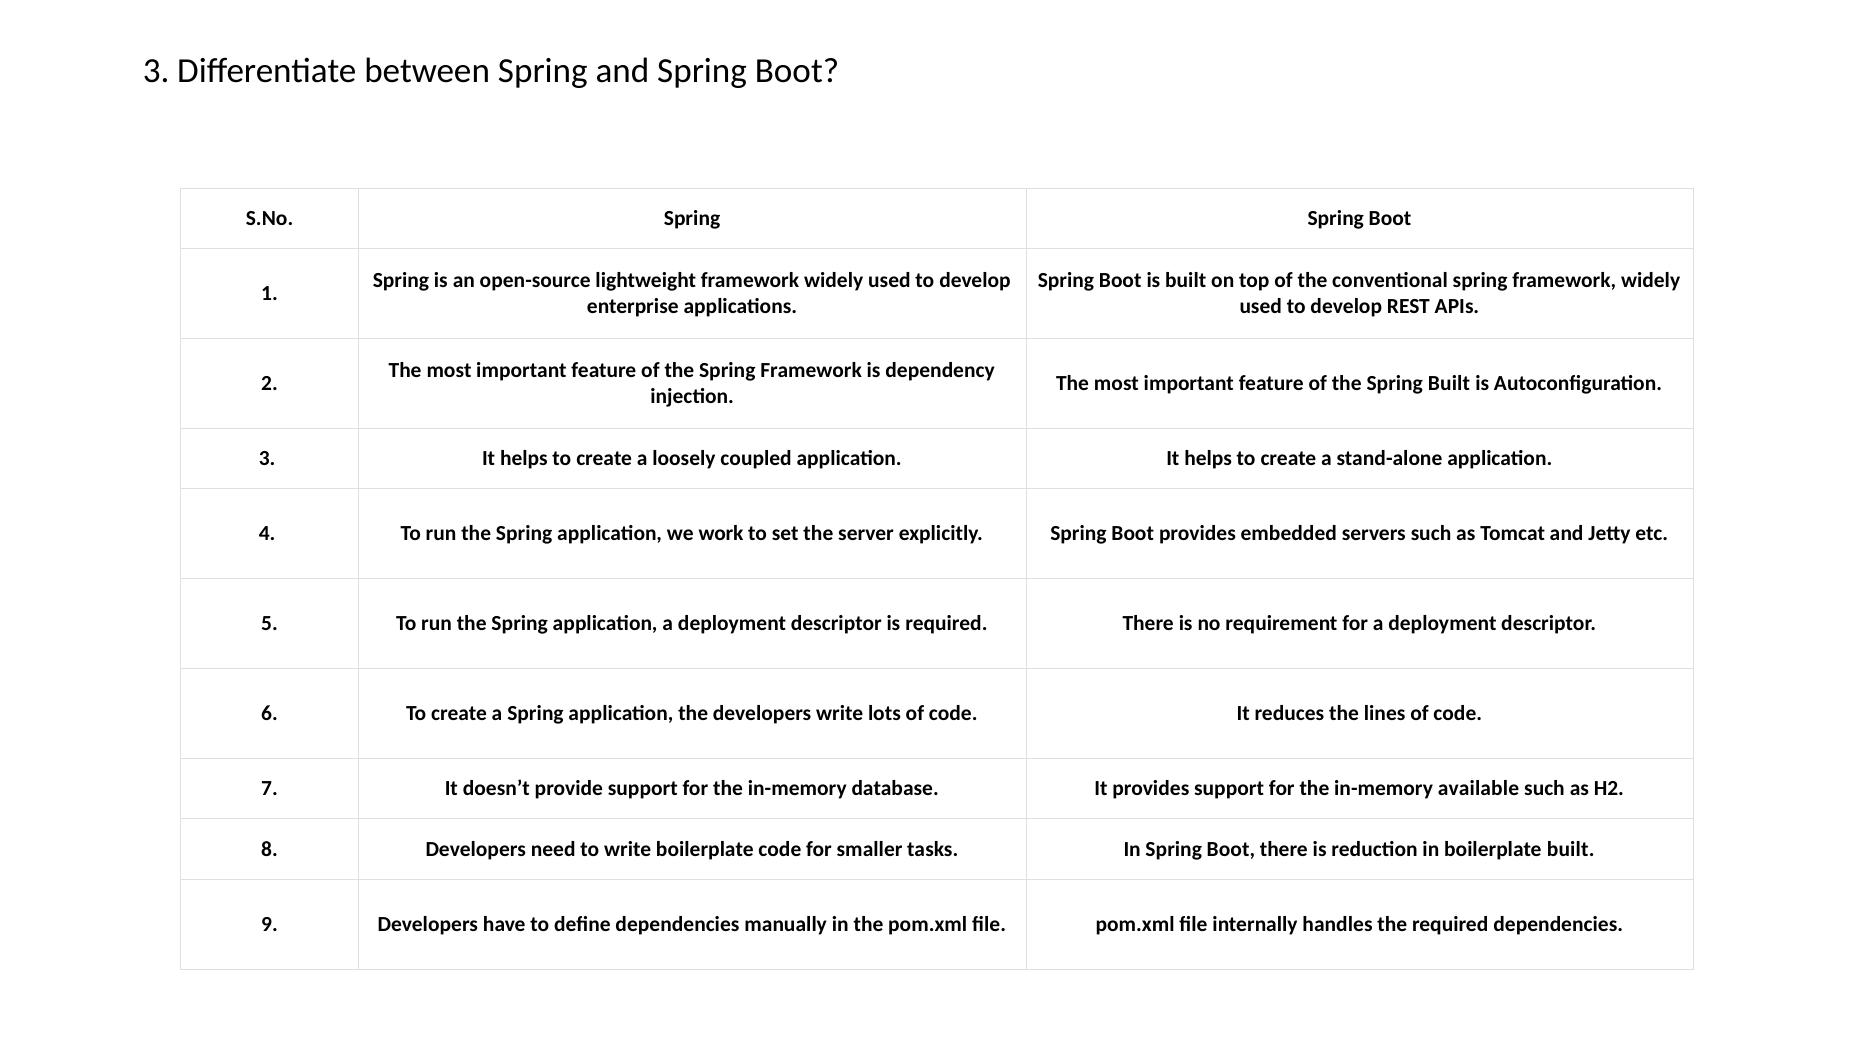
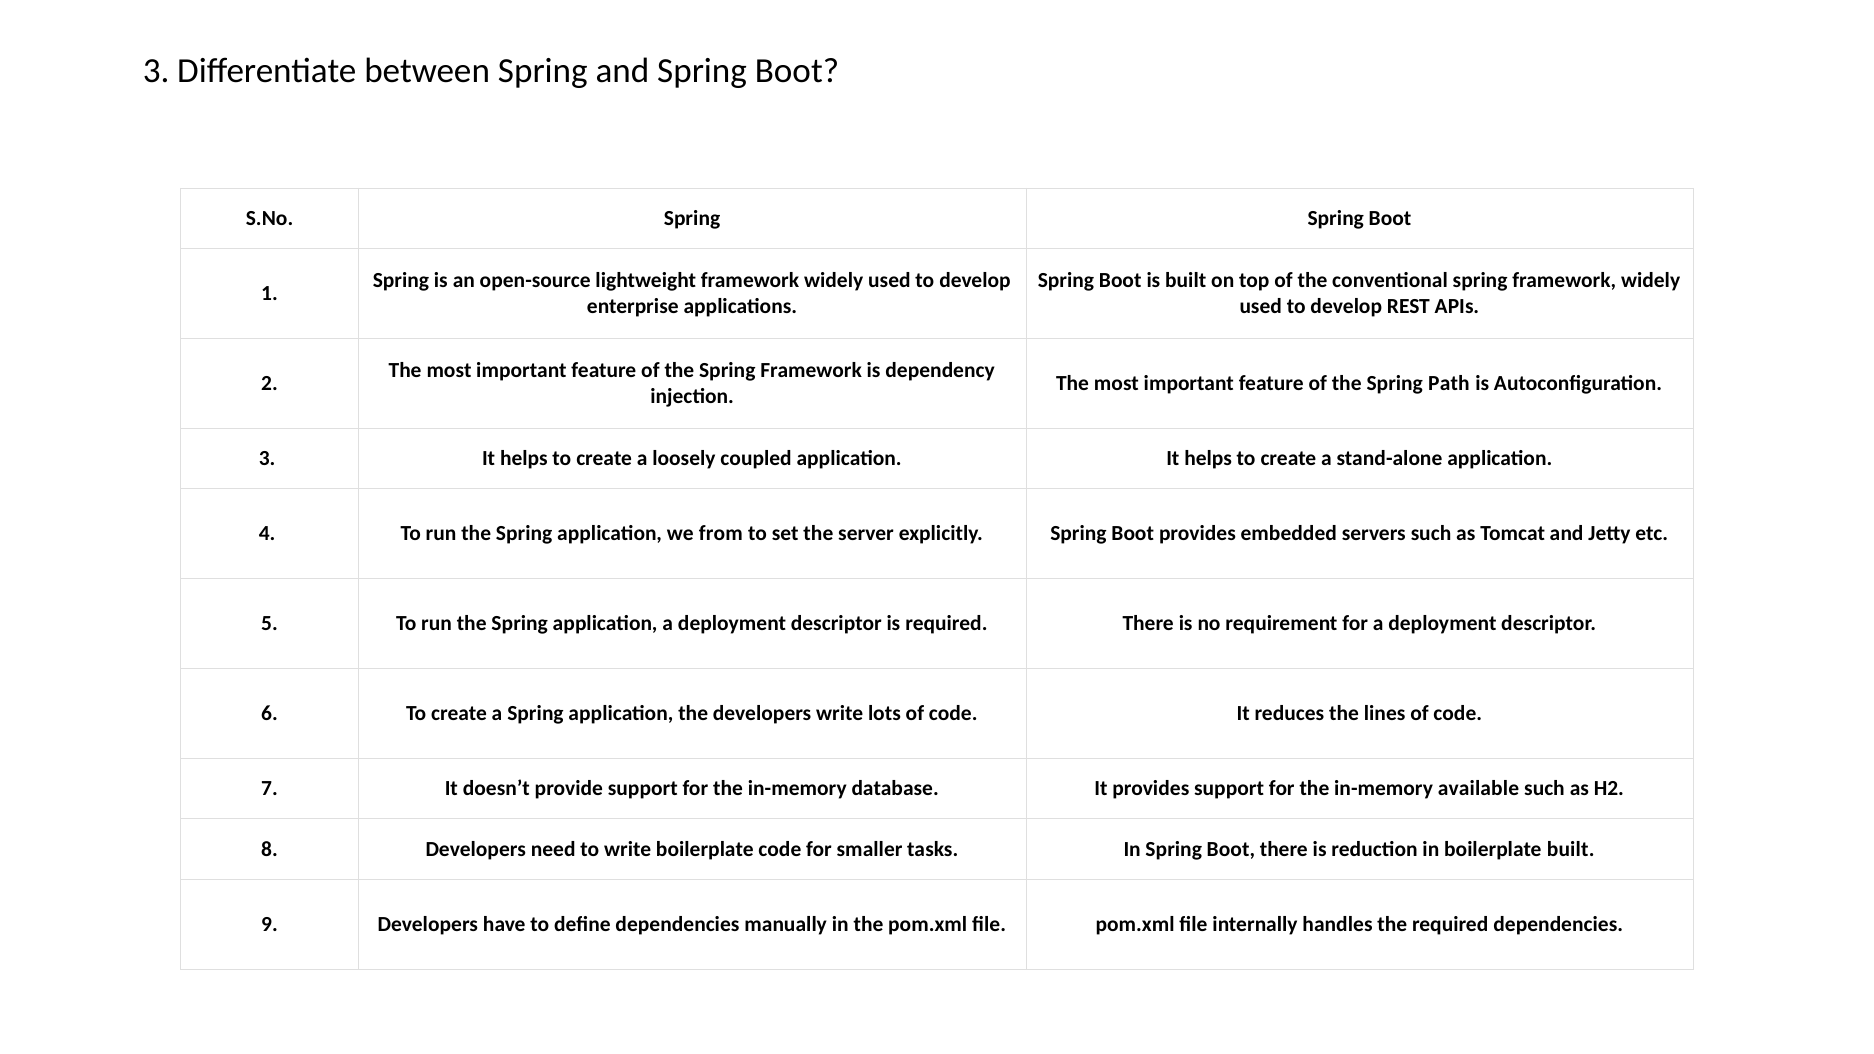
Spring Built: Built -> Path (1449, 384)
work: work -> from (721, 534)
